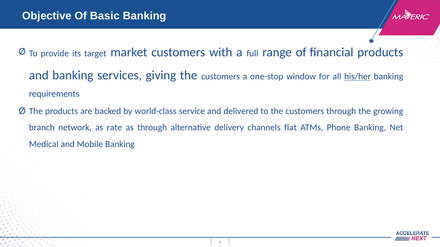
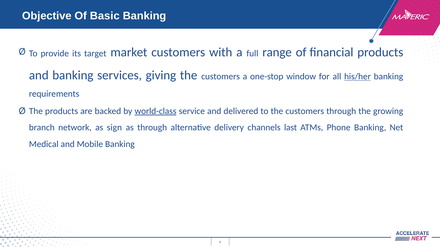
world-class underline: none -> present (156, 111)
rate: rate -> sign (114, 128)
flat: flat -> last (291, 128)
